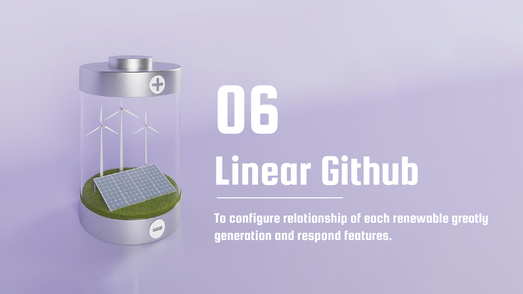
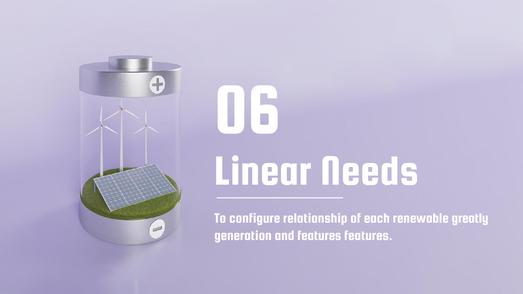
Github: Github -> Needs (370, 170)
and respond: respond -> features (319, 235)
